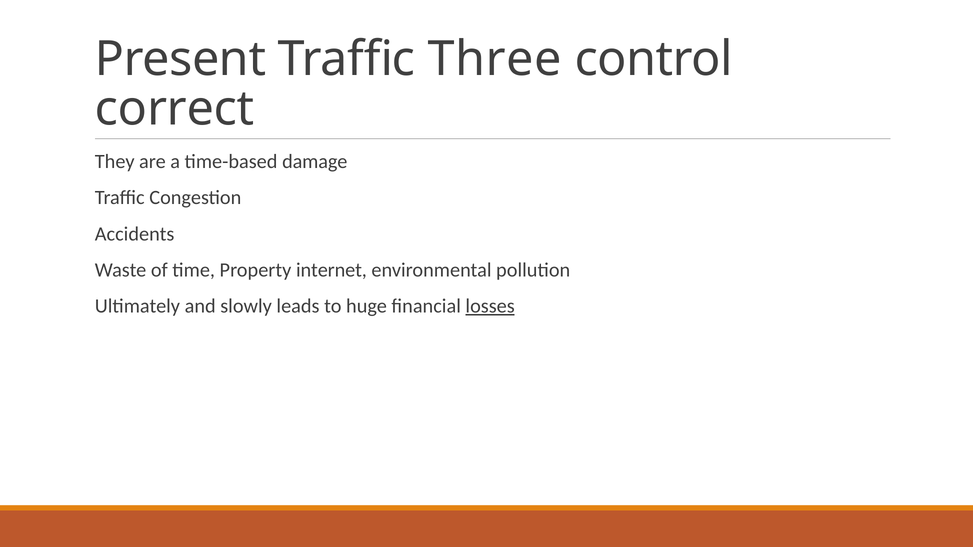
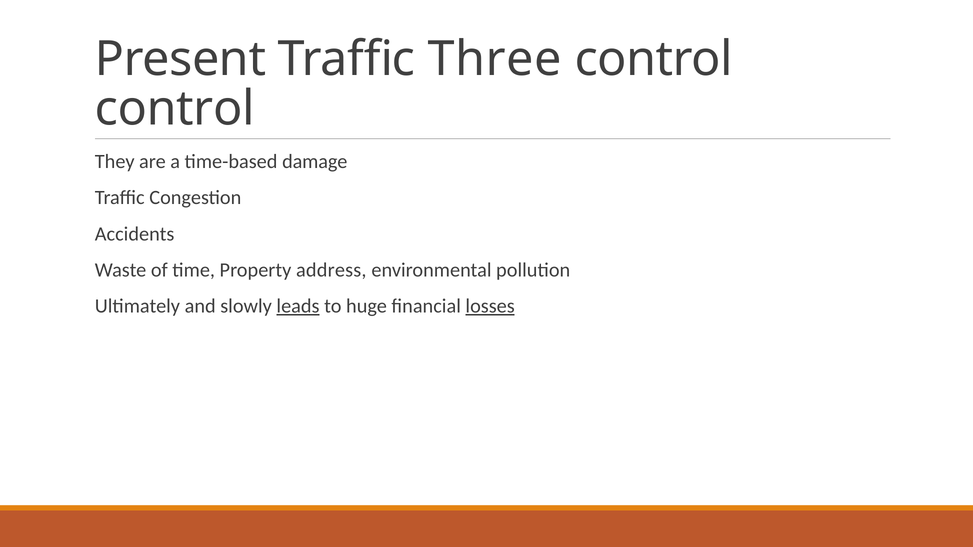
correct: correct -> control (175, 109)
internet: internet -> address (331, 270)
leads underline: none -> present (298, 306)
